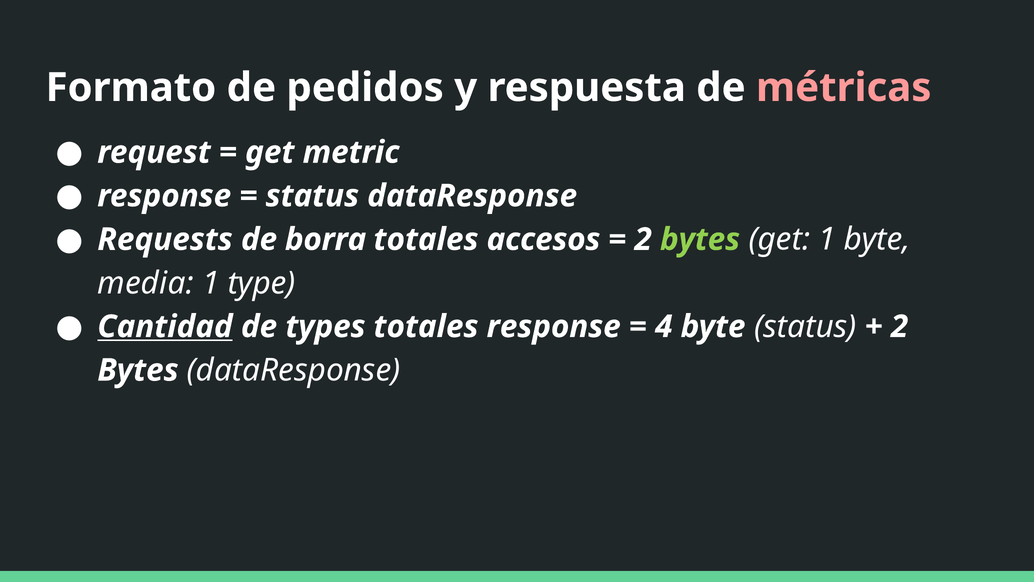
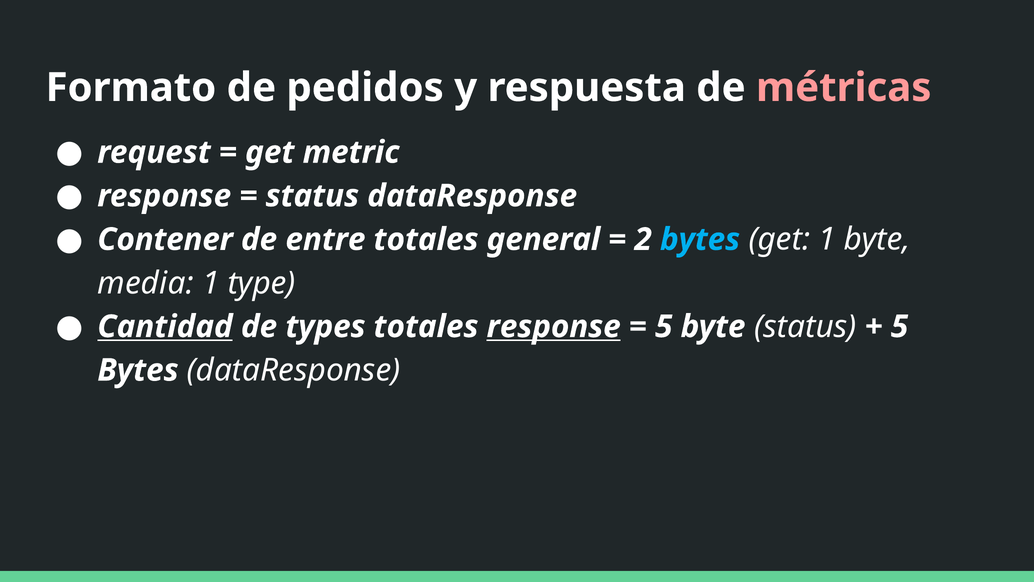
Requests: Requests -> Contener (165, 239)
borra: borra -> entre (325, 239)
accesos: accesos -> general (543, 239)
bytes colour: light green -> light blue (700, 239)
response underline: none -> present (554, 326)
4: 4 -> 5 (664, 326)
2: 2 -> 5 (900, 326)
